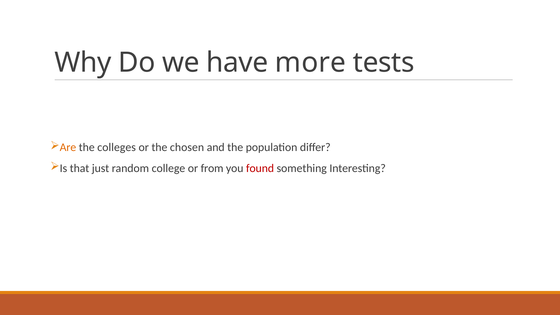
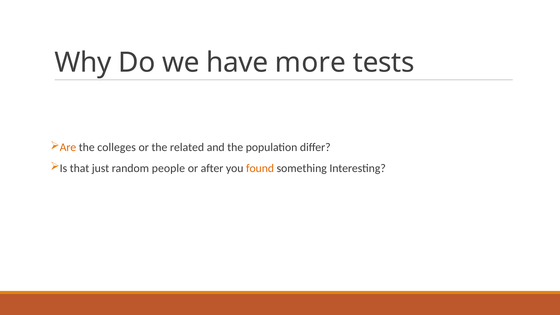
chosen: chosen -> related (187, 147)
college: college -> people (168, 168)
from: from -> after (212, 168)
found colour: red -> orange (260, 168)
